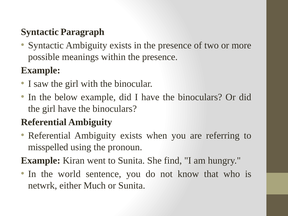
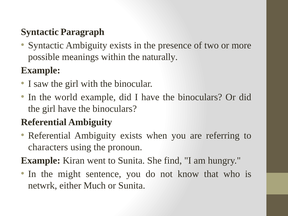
within the presence: presence -> naturally (160, 57)
below: below -> world (66, 97)
misspelled: misspelled -> characters (48, 147)
world: world -> might (69, 174)
